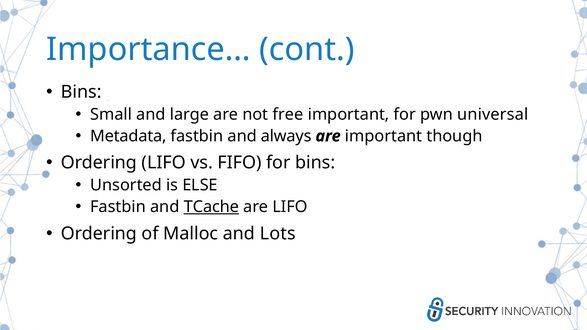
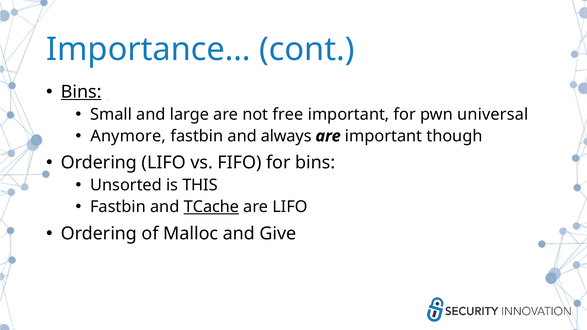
Bins underline: none -> present (81, 92)
Metadata: Metadata -> Anymore (128, 136)
ELSE: ELSE -> THIS (200, 185)
Lots: Lots -> Give (278, 234)
